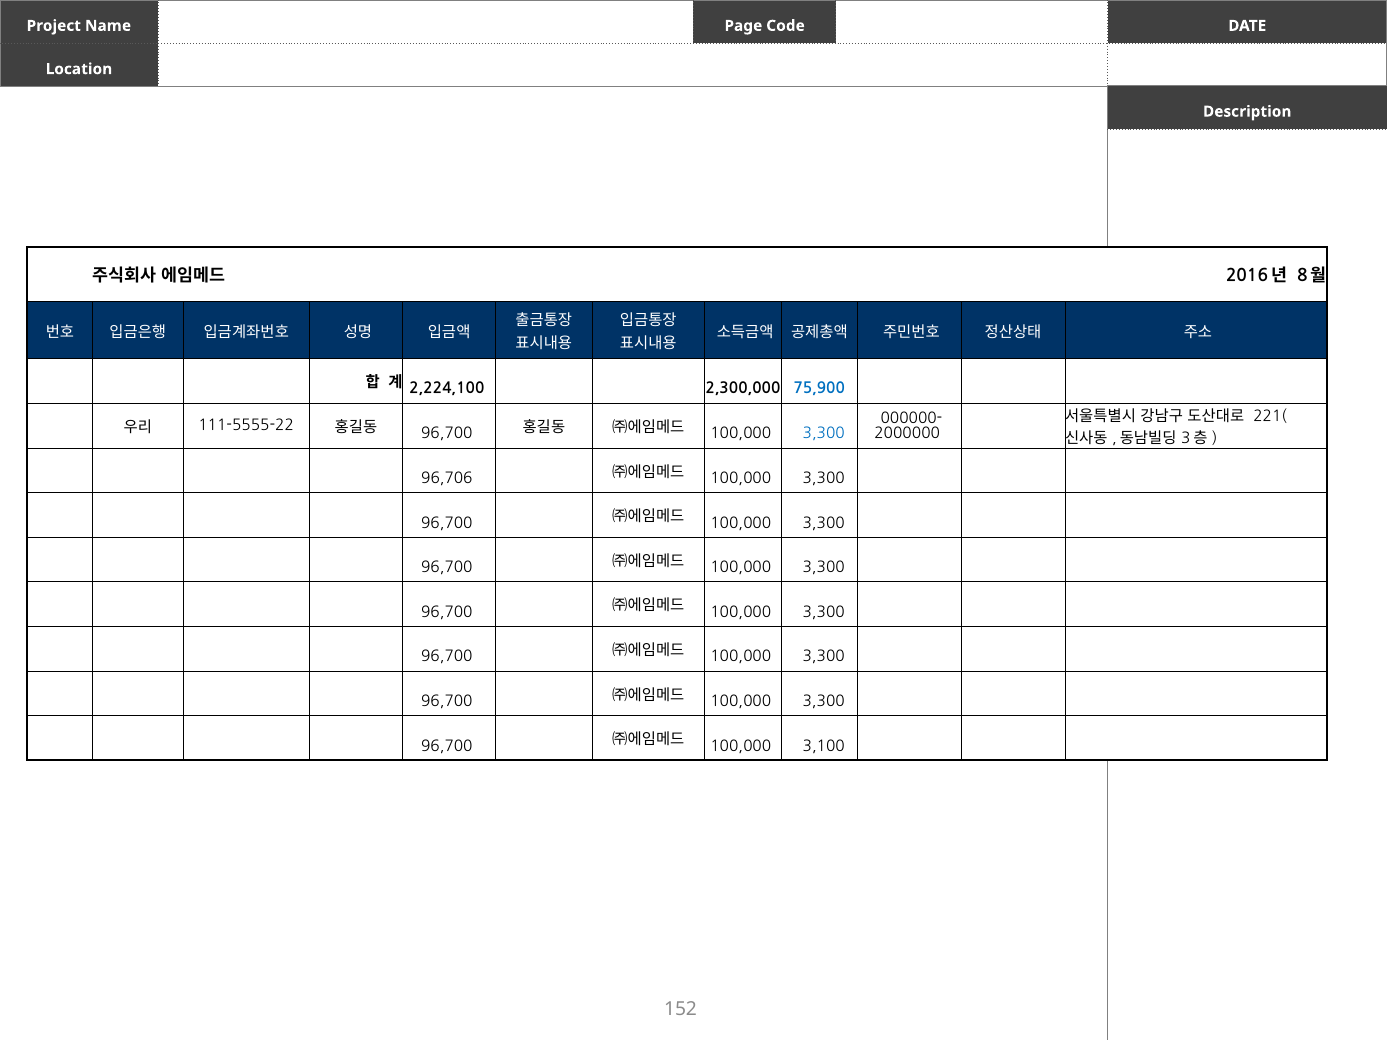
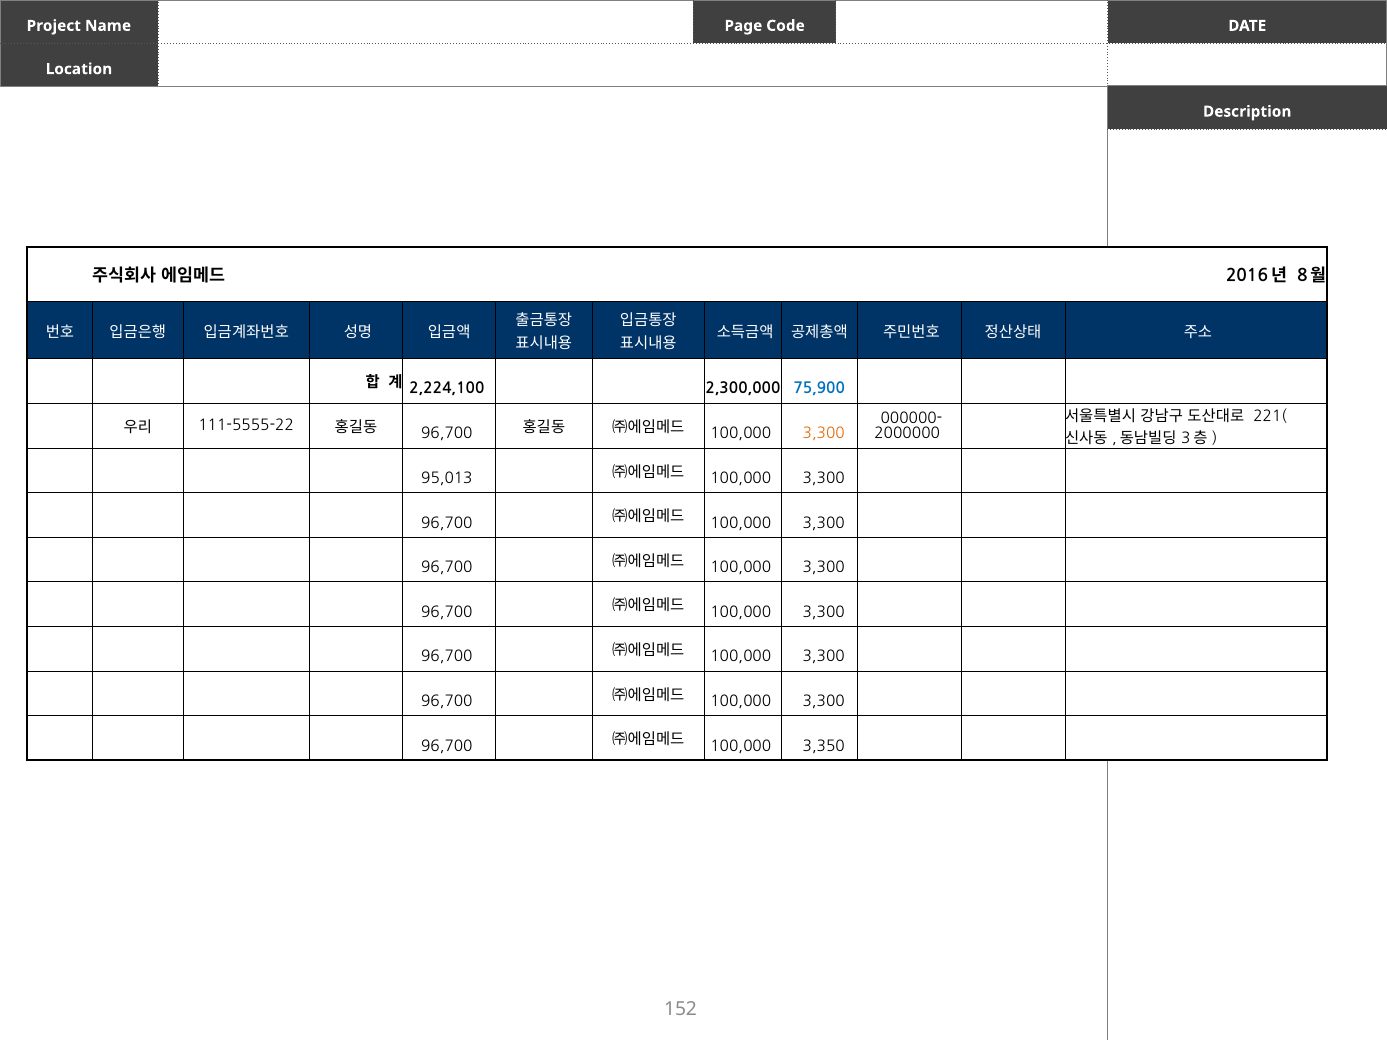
3,300 colour: blue -> orange (824, 434)
96,706: 96,706 -> 95,013 (447, 479)
3,100: 3,100 -> 3,350 (824, 746)
